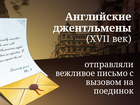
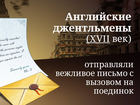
XVII underline: none -> present (98, 39)
